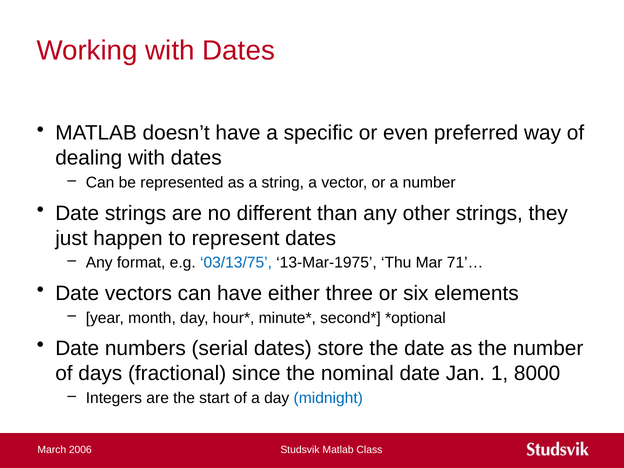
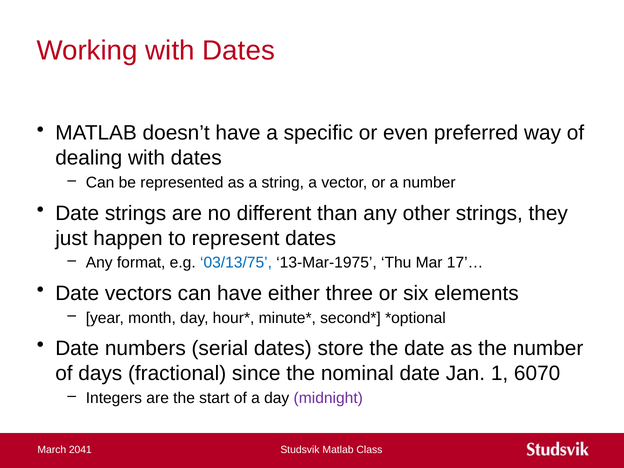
71’…: 71’… -> 17’… (465, 263)
8000: 8000 -> 6070 (537, 373)
midnight colour: blue -> purple (328, 398)
2006: 2006 -> 2041 (80, 450)
